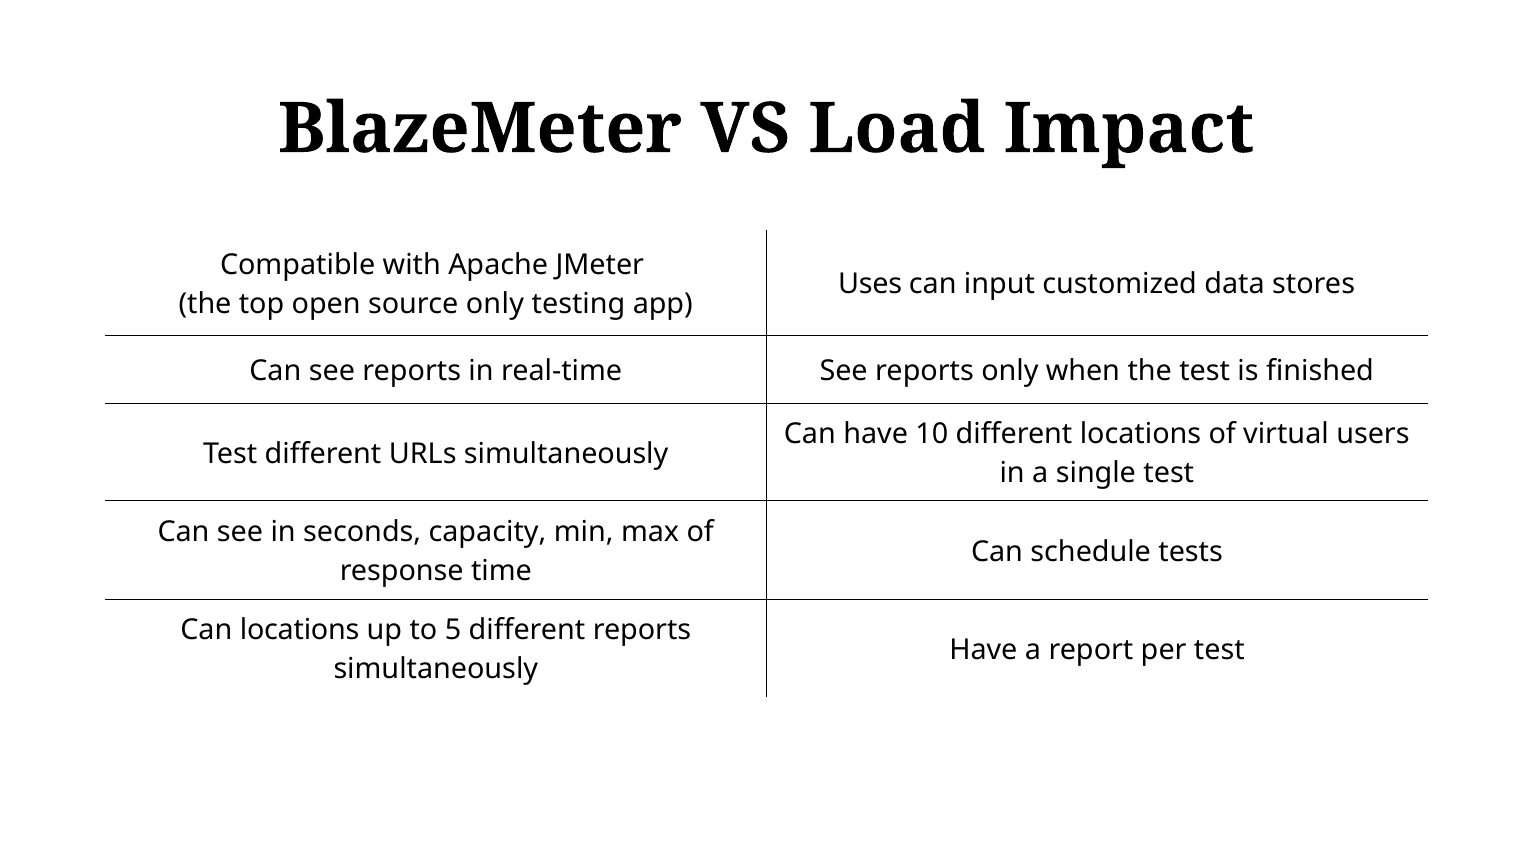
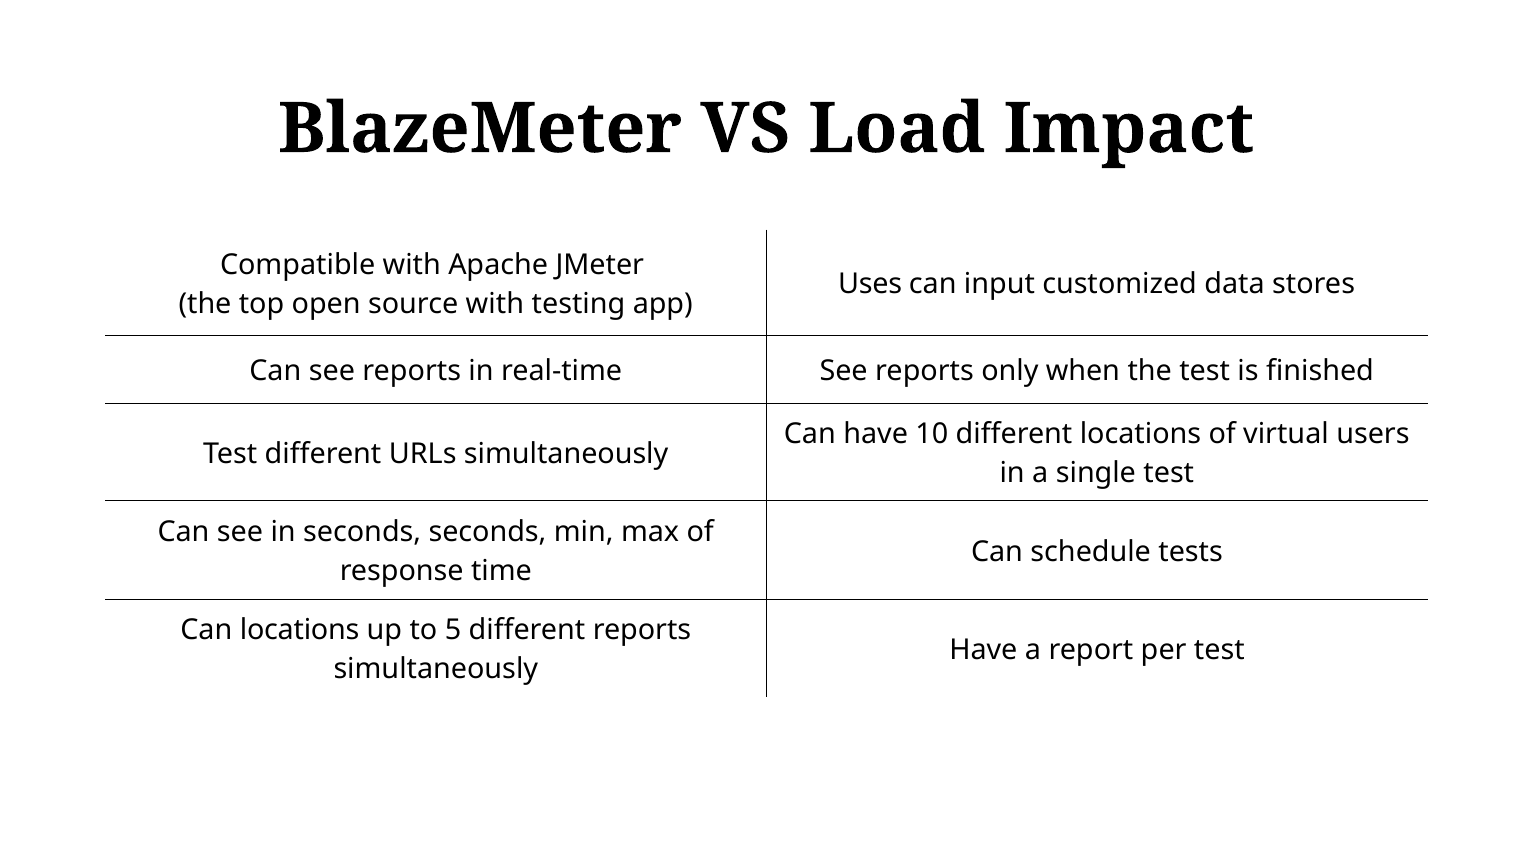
source only: only -> with (495, 304)
seconds capacity: capacity -> seconds (487, 532)
